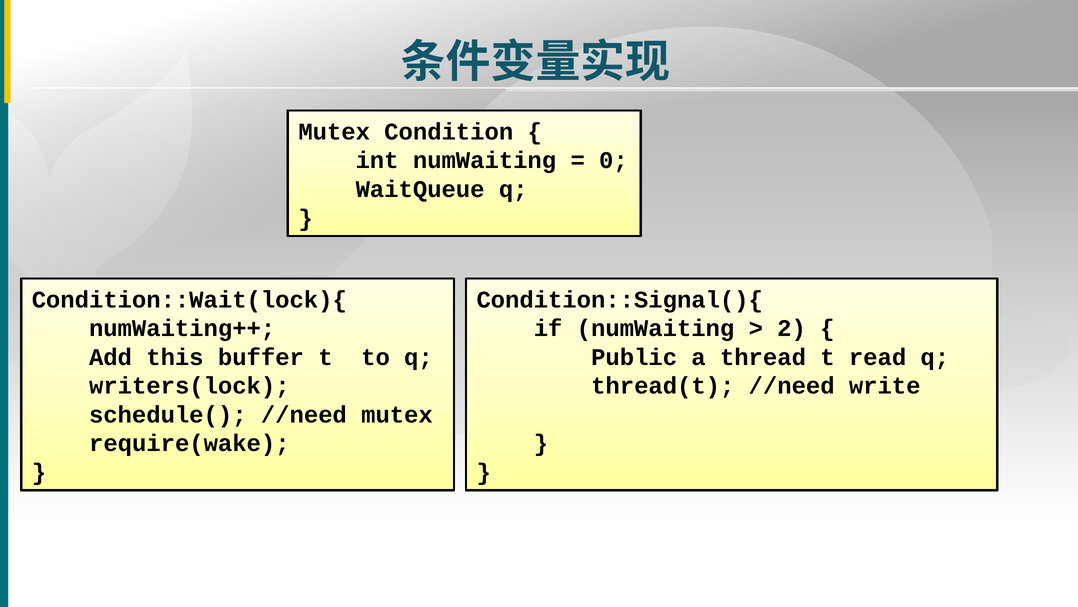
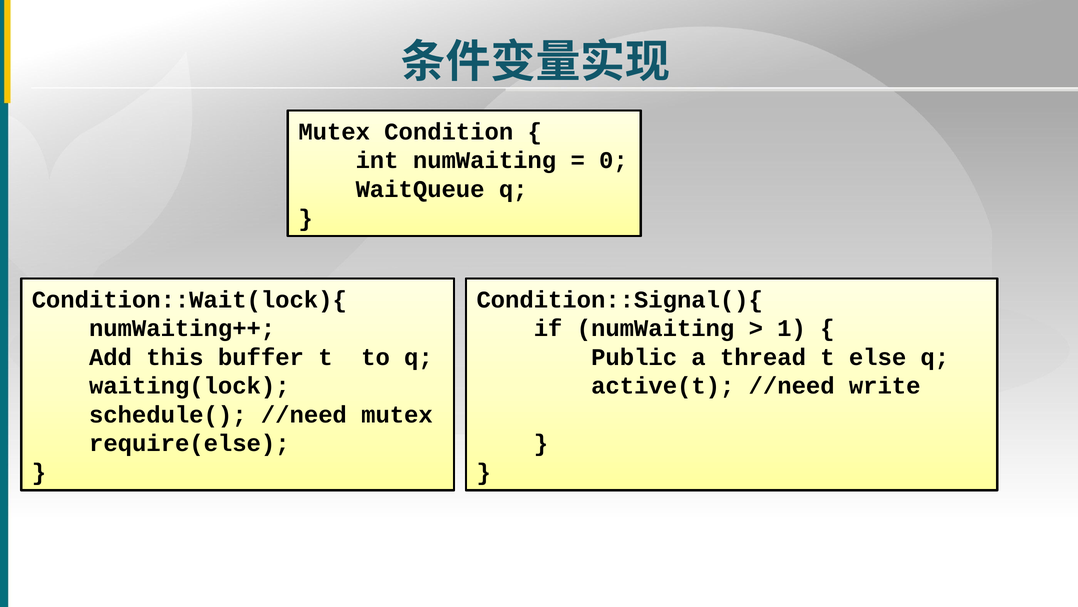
2: 2 -> 1 (792, 328)
read: read -> else (878, 357)
writers(lock: writers(lock -> waiting(lock (189, 386)
thread(t: thread(t -> active(t (663, 386)
require(wake: require(wake -> require(else (189, 443)
